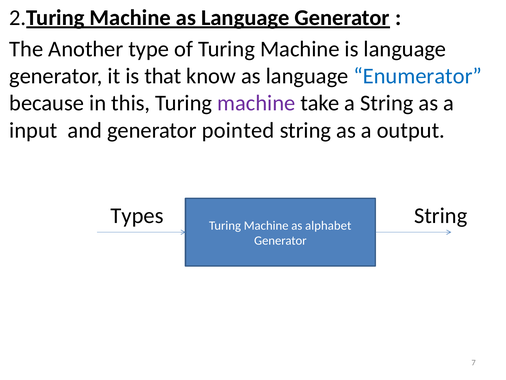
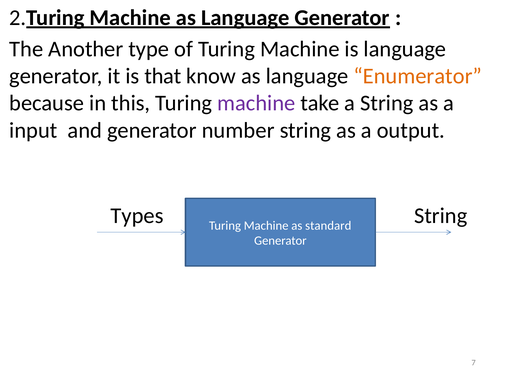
Enumerator colour: blue -> orange (418, 76)
pointed: pointed -> number (238, 130)
alphabet: alphabet -> standard (328, 225)
